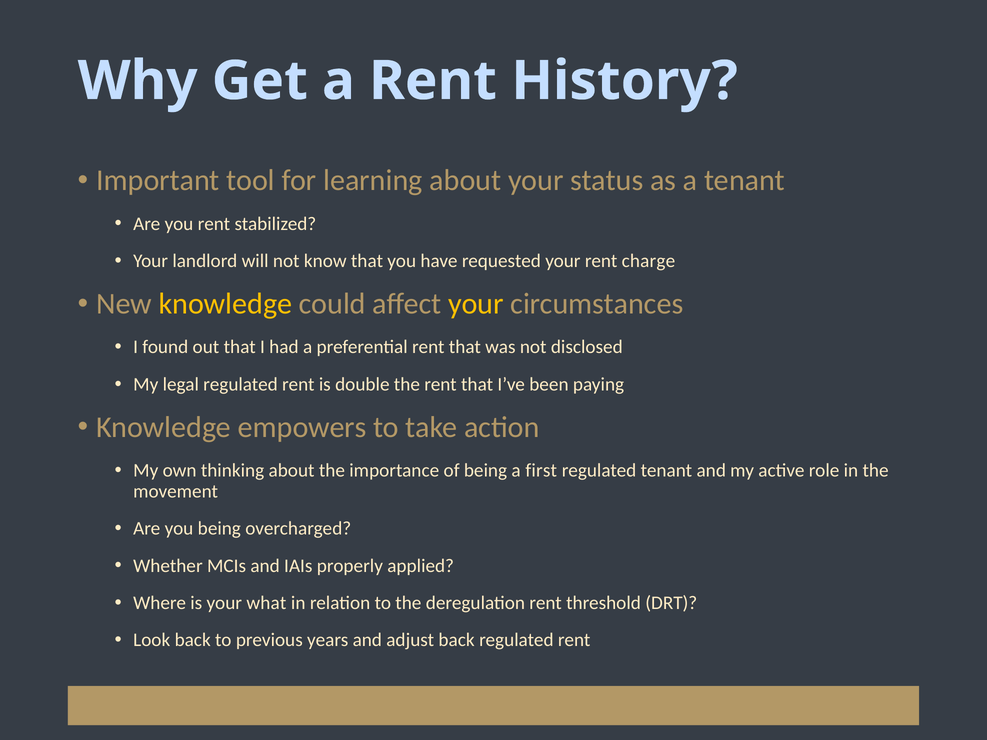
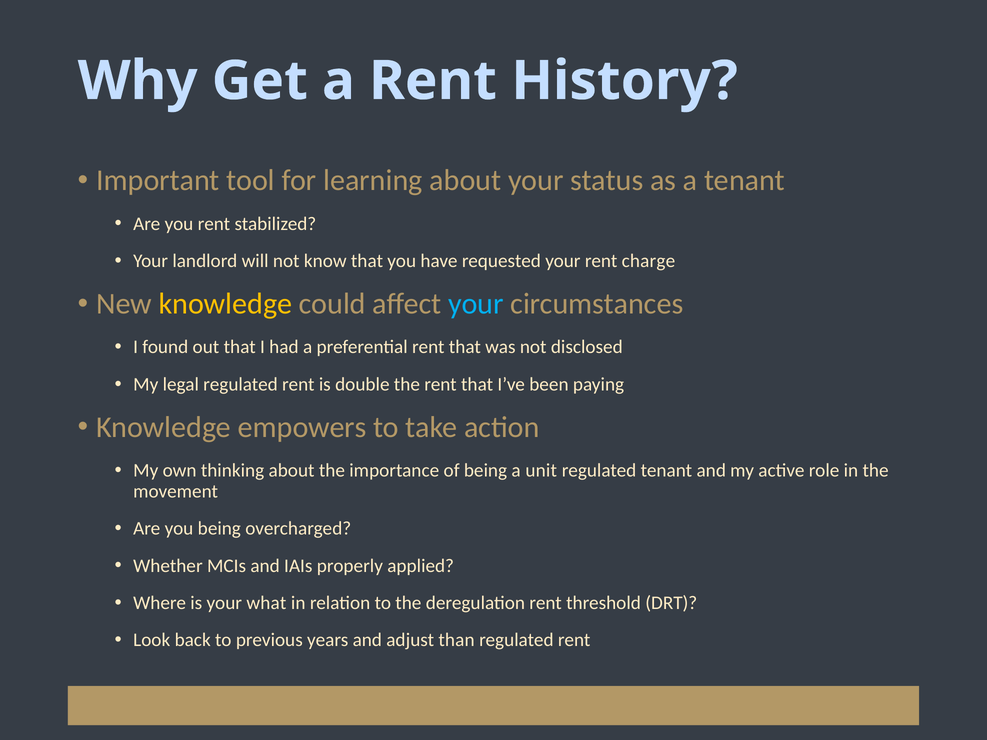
your colour: yellow -> light blue (476, 304)
first: first -> unit (541, 471)
adjust back: back -> than (457, 640)
